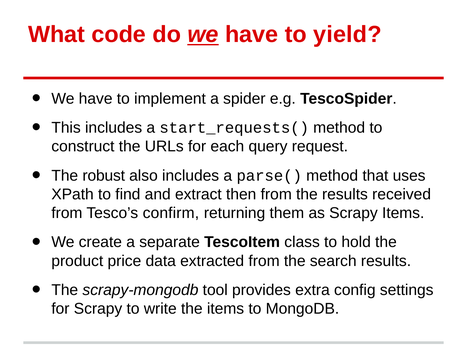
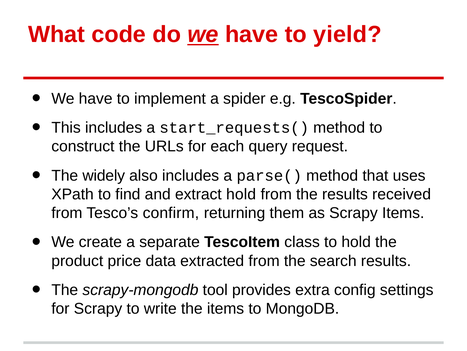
robust: robust -> widely (104, 175)
extract then: then -> hold (241, 194)
